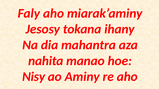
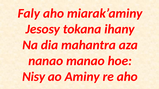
nahita: nahita -> nanao (46, 61)
